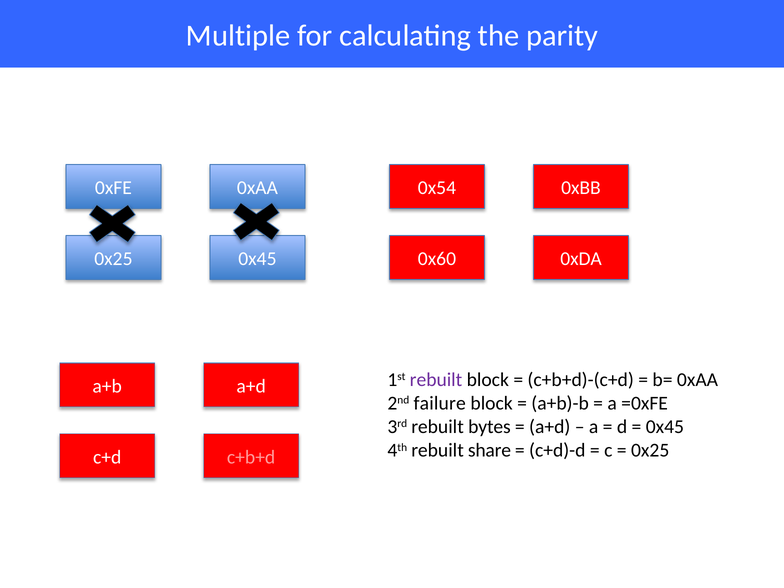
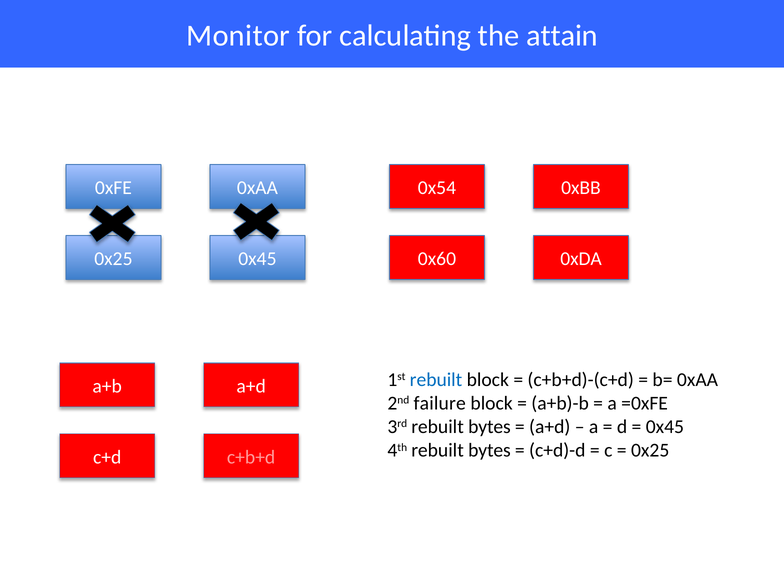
Multiple: Multiple -> Monitor (238, 36)
parity: parity -> attain (562, 36)
rebuilt colour: purple -> blue (436, 380)
4th rebuilt share: share -> bytes (489, 450)
